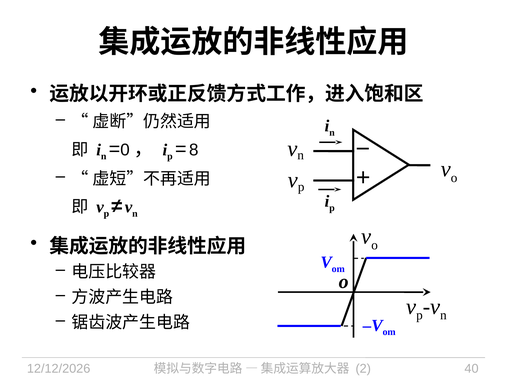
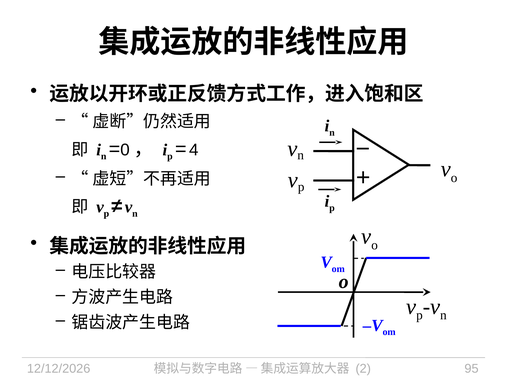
8: 8 -> 4 (194, 150)
40: 40 -> 95 (472, 369)
